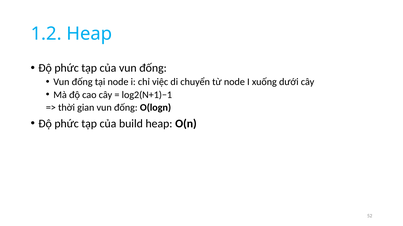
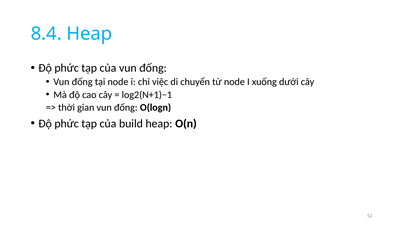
1.2: 1.2 -> 8.4 (46, 34)
